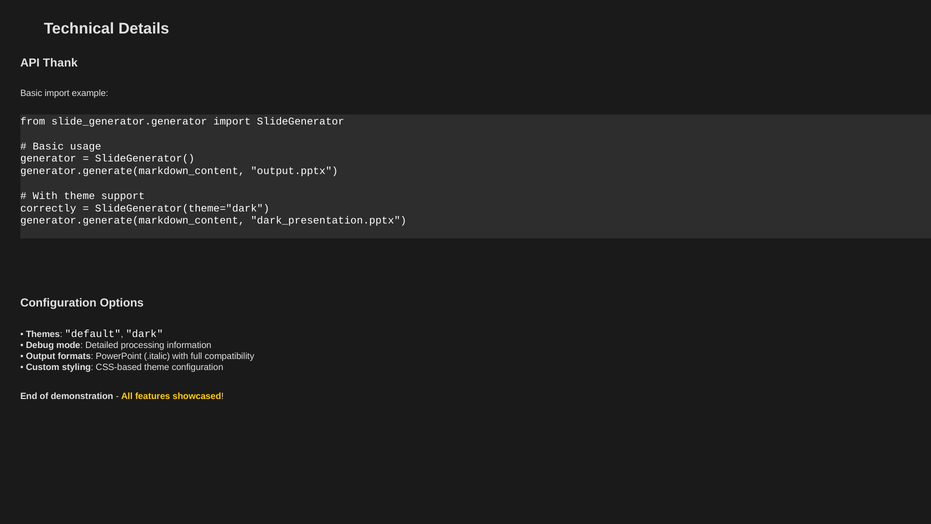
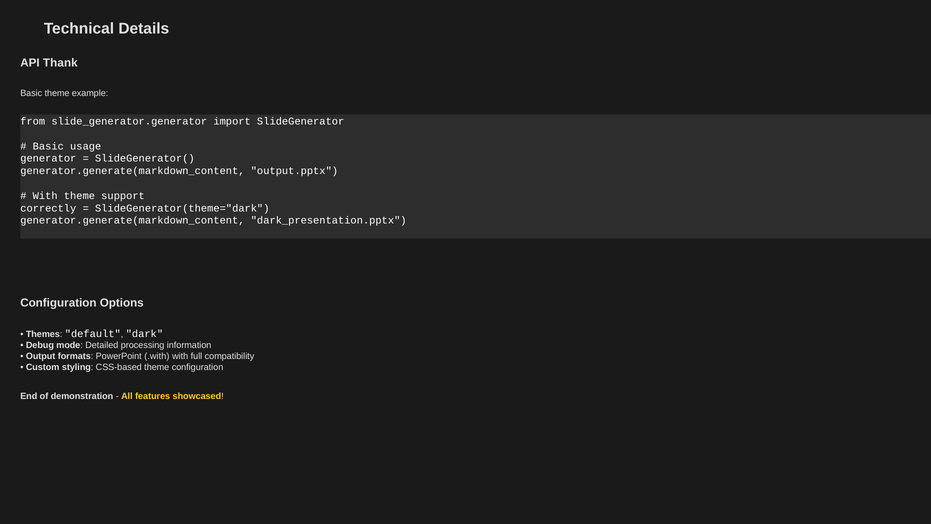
Basic import: import -> theme (57, 93)
.italic: .italic -> .with (157, 356)
